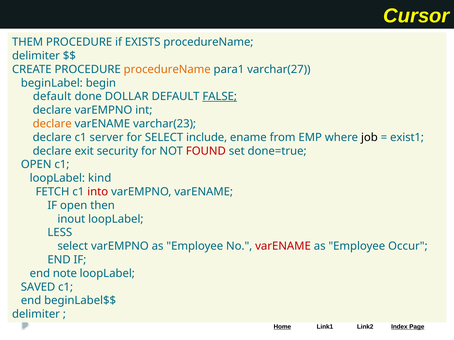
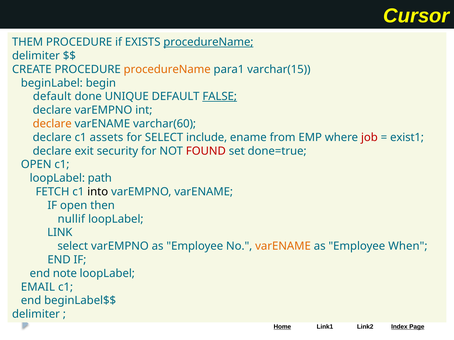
procedureName underline: none -> present (208, 42)
varchar(27: varchar(27 -> varchar(15 (279, 69)
DOLLAR: DOLLAR -> UNIQUE (127, 97)
varchar(23: varchar(23 -> varchar(60 (165, 124)
server: server -> assets (106, 138)
job colour: black -> red (369, 138)
kind: kind -> path (100, 178)
into colour: red -> black (98, 192)
inout: inout -> nullif (71, 219)
LESS: LESS -> LINK (60, 233)
varENAME colour: red -> orange (283, 247)
Occur: Occur -> When (408, 247)
SAVED: SAVED -> EMAIL (38, 287)
